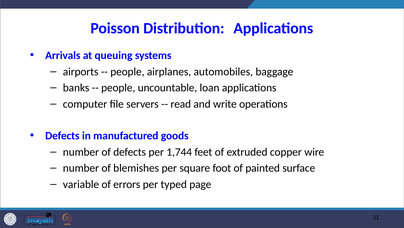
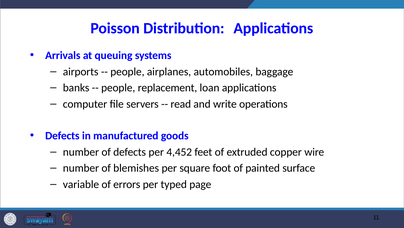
uncountable: uncountable -> replacement (167, 88)
1,744: 1,744 -> 4,452 (179, 152)
